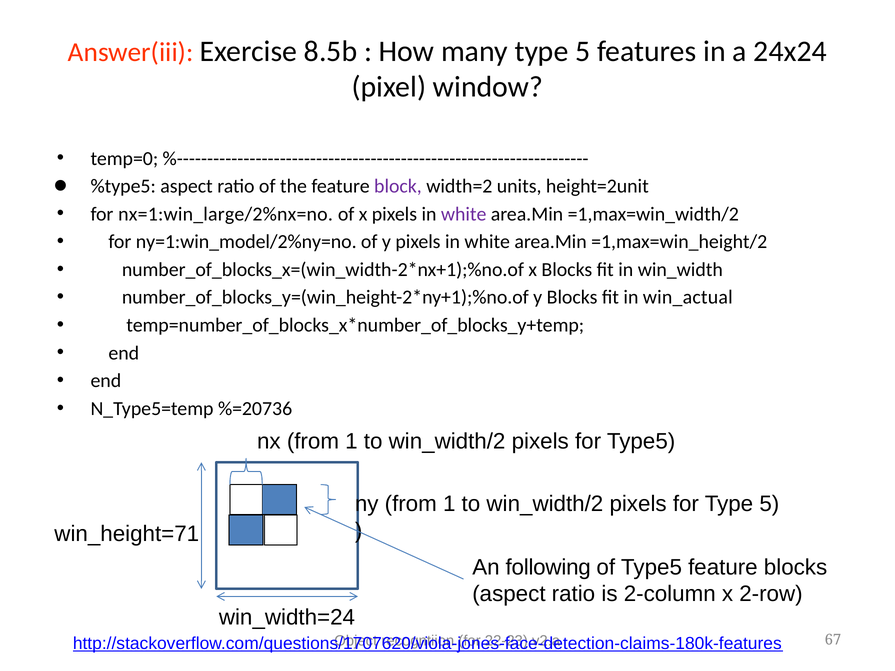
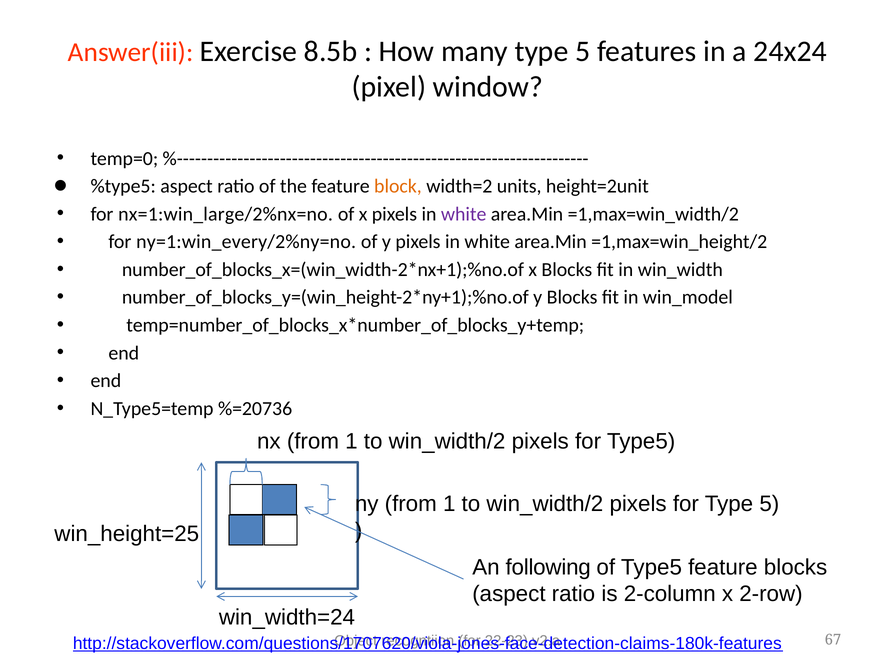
block colour: purple -> orange (398, 186)
ny=1:win_model/2%ny=no: ny=1:win_model/2%ny=no -> ny=1:win_every/2%ny=no (246, 242)
win_actual: win_actual -> win_model (688, 298)
win_height=71: win_height=71 -> win_height=25 (127, 534)
